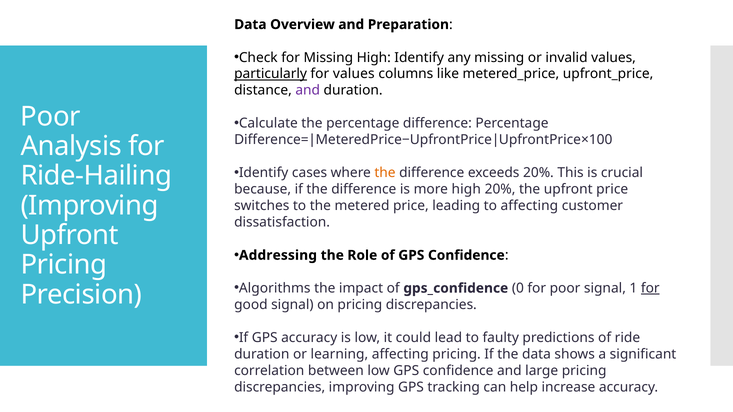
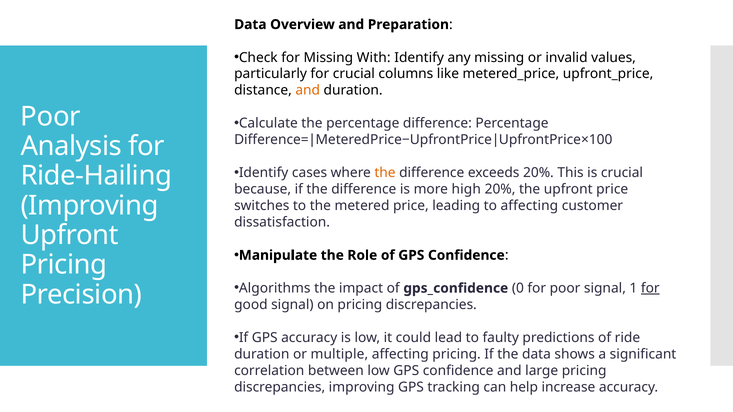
Missing High: High -> With (374, 58)
particularly underline: present -> none (271, 74)
for values: values -> crucial (354, 74)
and colour: purple -> orange (308, 91)
Addressing: Addressing -> Manipulate (278, 255)
learning: learning -> multiple (339, 354)
